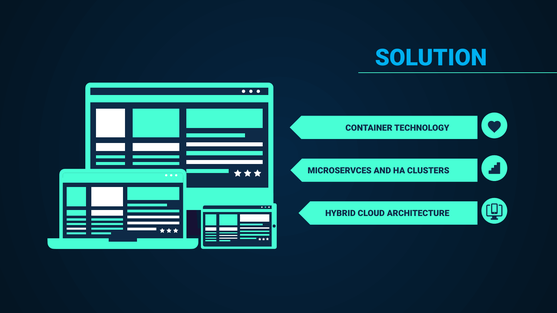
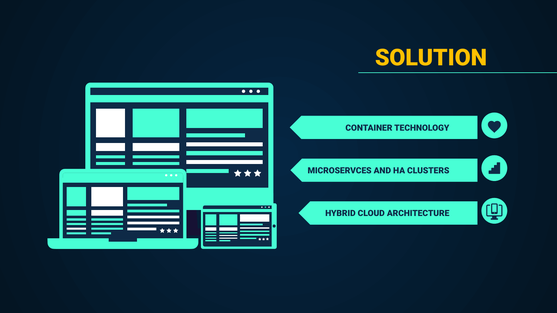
SOLUTION colour: light blue -> yellow (431, 58)
